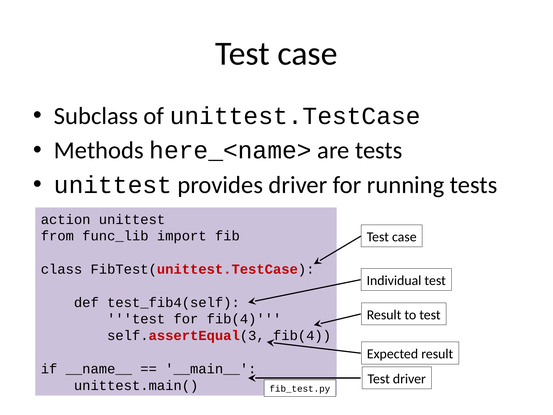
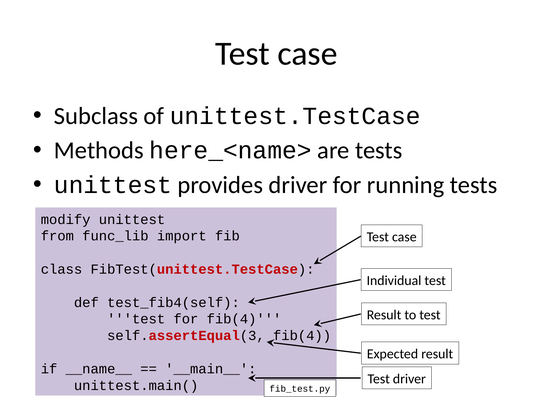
action: action -> modify (66, 219)
